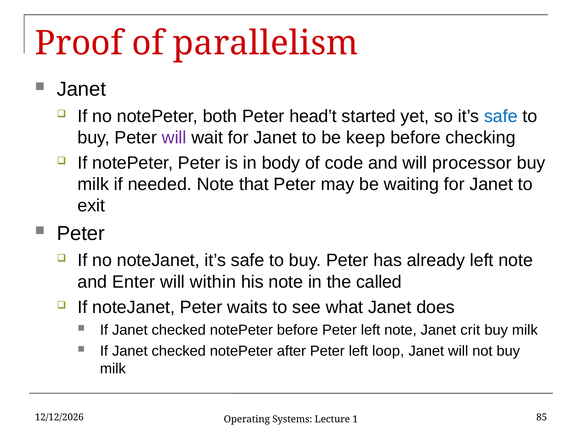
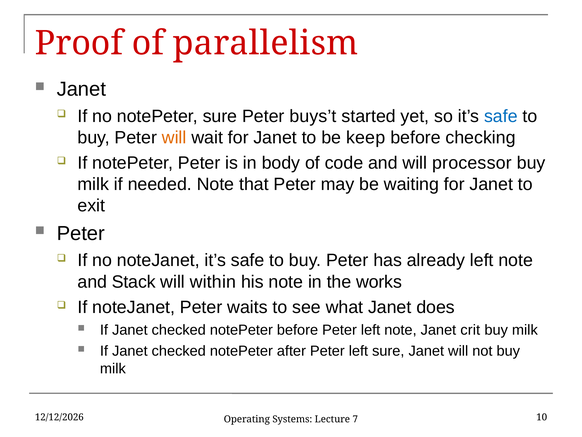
notePeter both: both -> sure (220, 116)
head’t: head’t -> buys’t (313, 116)
will colour: purple -> orange (174, 137)
Enter: Enter -> Stack (134, 281)
called: called -> works (379, 281)
left loop: loop -> sure (388, 351)
85: 85 -> 10 (542, 417)
1: 1 -> 7 (355, 419)
